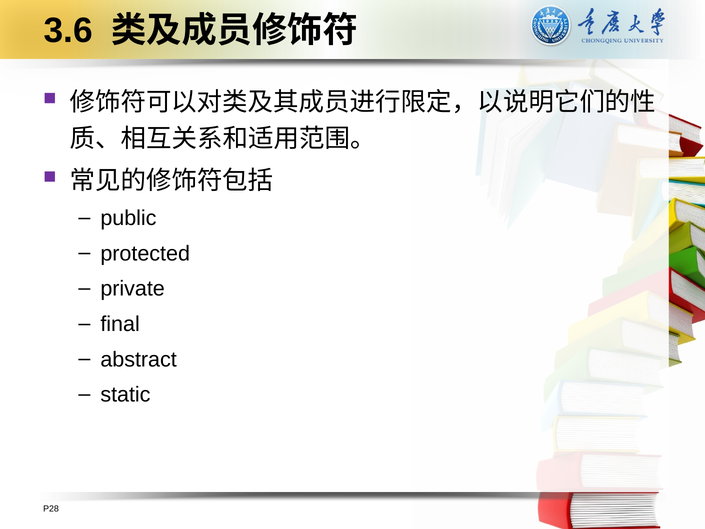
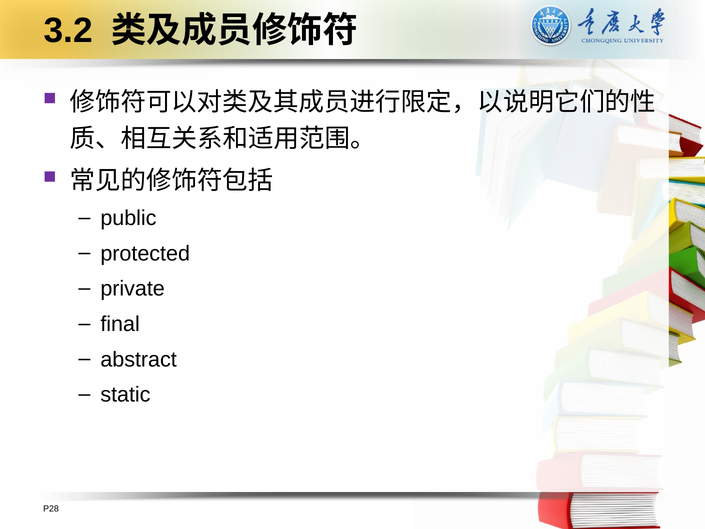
3.6: 3.6 -> 3.2 (68, 30)
